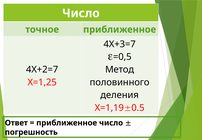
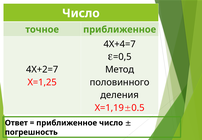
4X+3=7: 4X+3=7 -> 4X+4=7 (120, 44)
